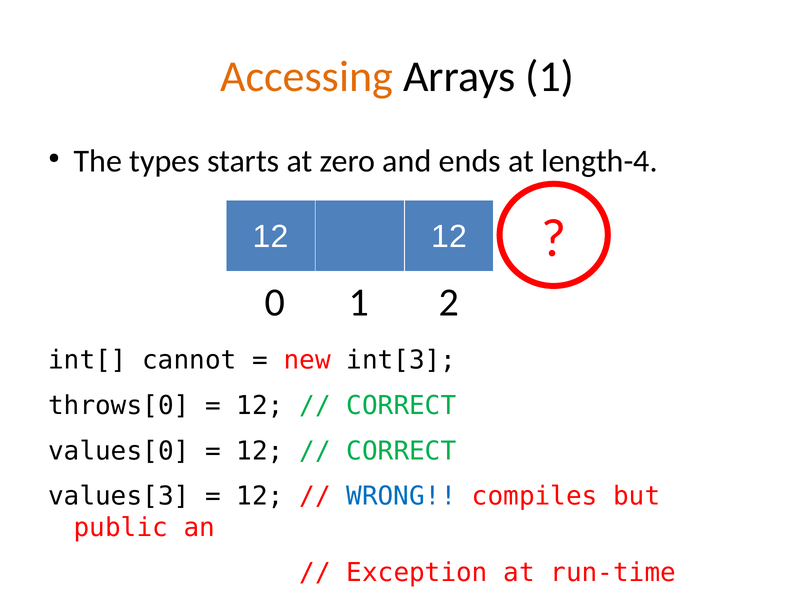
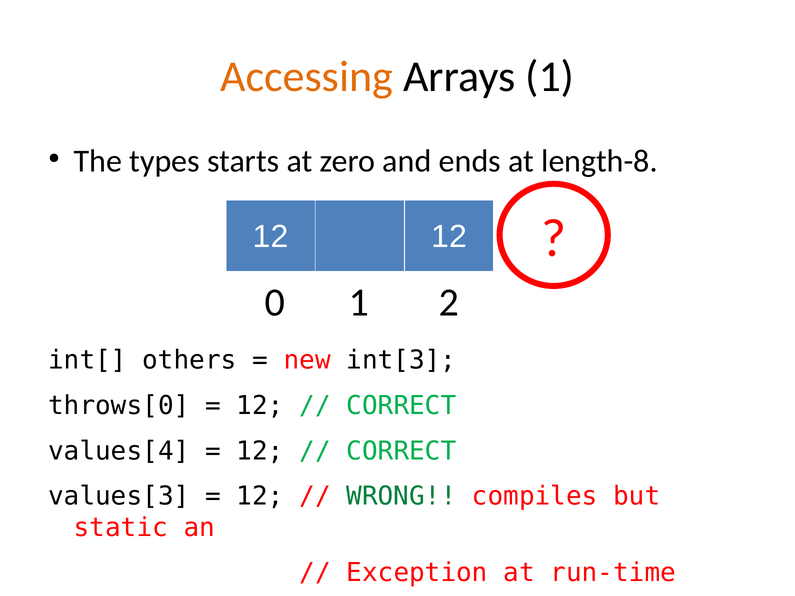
length-4: length-4 -> length-8 (599, 161)
cannot: cannot -> others (189, 360)
values[0: values[0 -> values[4 (119, 451)
WRONG colour: blue -> green (401, 496)
public: public -> static (121, 528)
